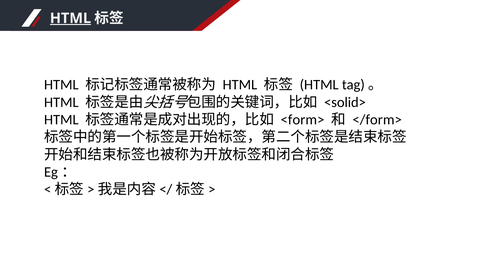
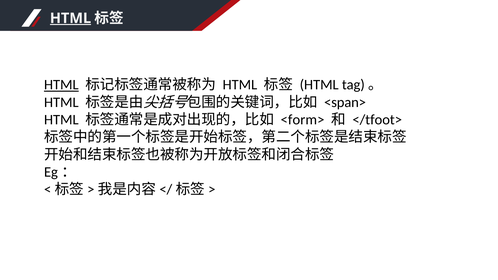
HTML underline: none -> present (61, 85)
<solid>: <solid> -> <span> (345, 102)
</form>: </form> -> </tfoot> (377, 120)
